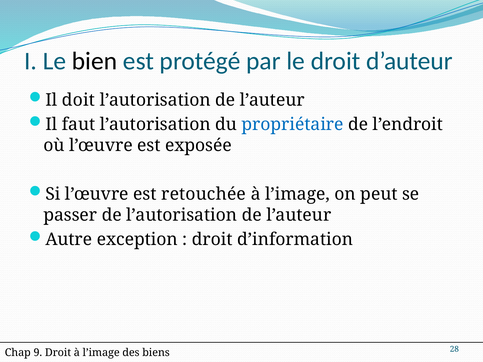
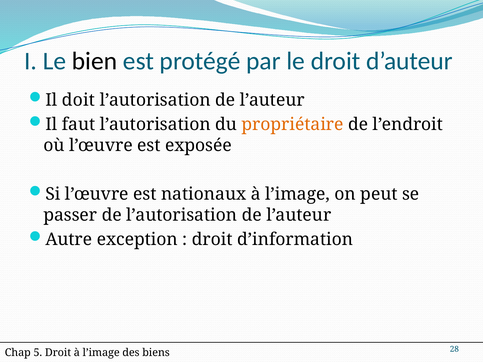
propriétaire colour: blue -> orange (293, 124)
retouchée: retouchée -> nationaux (204, 194)
9: 9 -> 5 (38, 353)
